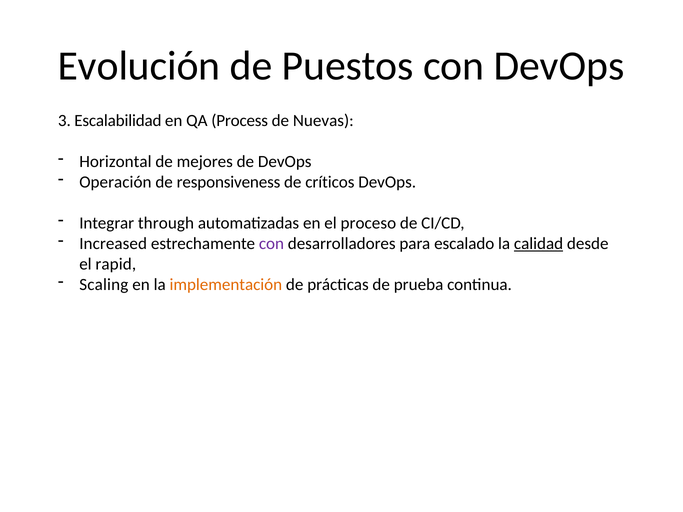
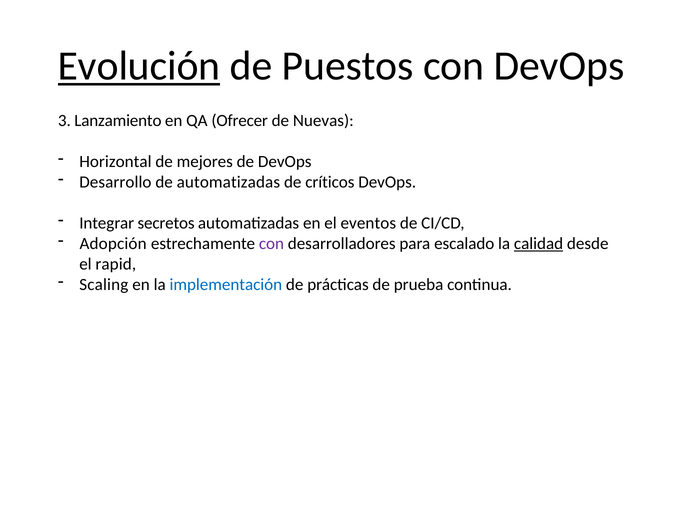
Evolución underline: none -> present (139, 66)
Escalabilidad: Escalabilidad -> Lanzamiento (118, 121)
Process: Process -> Ofrecer (240, 121)
Operación: Operación -> Desarrollo (115, 182)
de responsiveness: responsiveness -> automatizadas (228, 182)
through: through -> secretos (166, 223)
proceso: proceso -> eventos (368, 223)
Increased: Increased -> Adopción (113, 244)
implementación colour: orange -> blue (226, 285)
